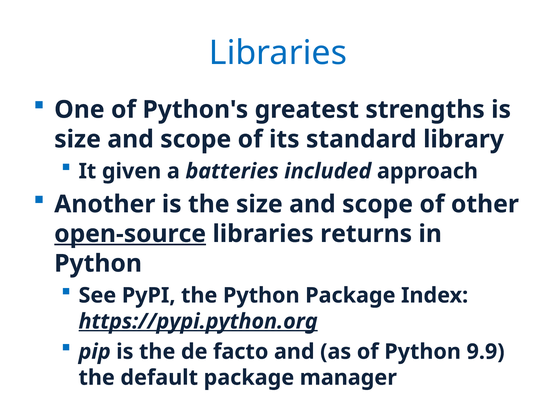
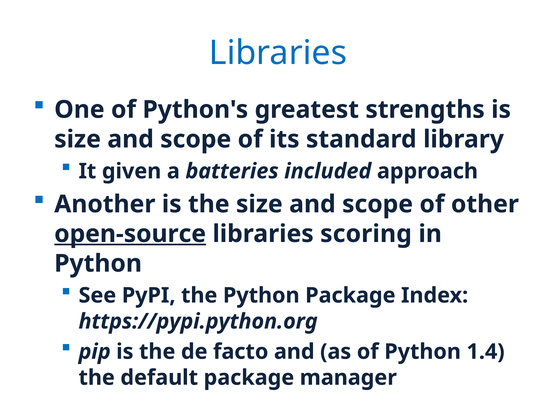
returns: returns -> scoring (366, 234)
https://pypi.python.org underline: present -> none (198, 321)
9.9: 9.9 -> 1.4 (486, 352)
